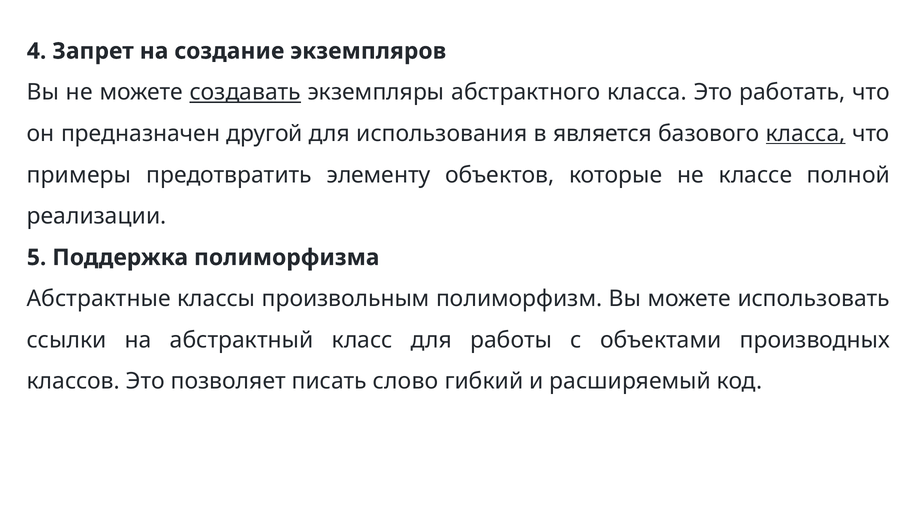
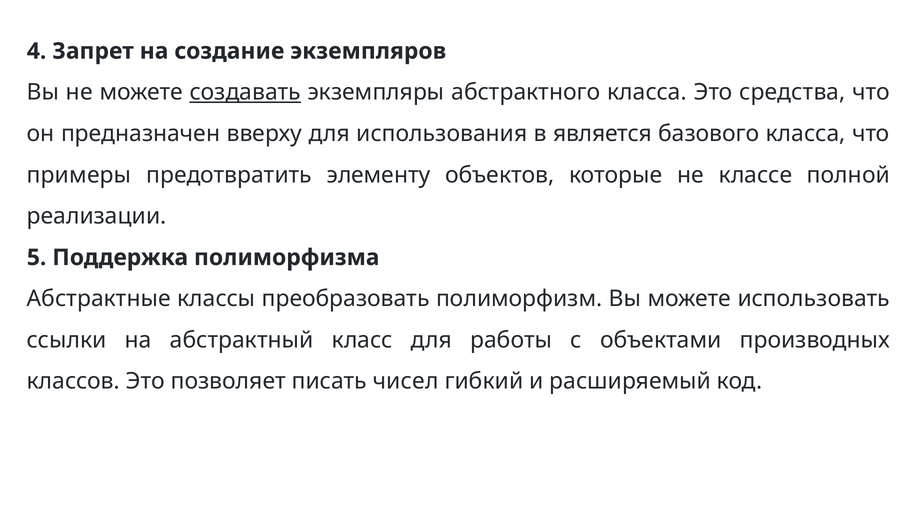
работать: работать -> средства (792, 92)
другой: другой -> вверху (264, 134)
класса underline: present -> none (806, 134)
произвольным: произвольным -> преобразовать (346, 299)
слово: слово -> чисел (406, 381)
